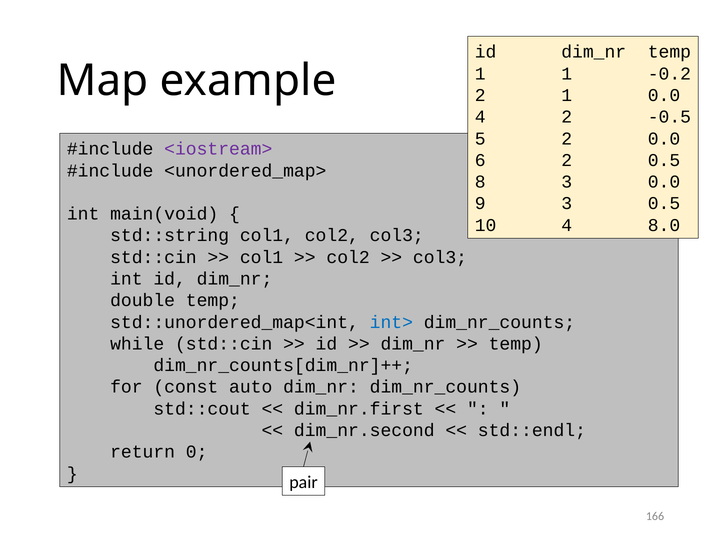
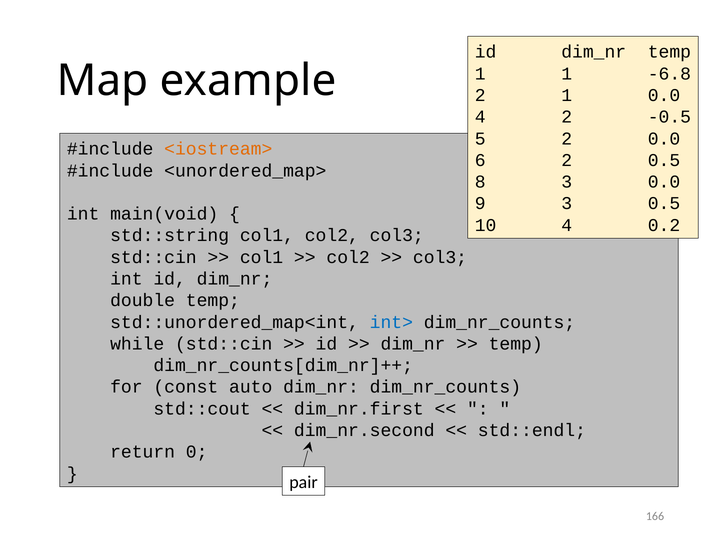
-0.2: -0.2 -> -6.8 (669, 74)
<iostream> colour: purple -> orange (218, 149)
8.0: 8.0 -> 0.2 (664, 225)
